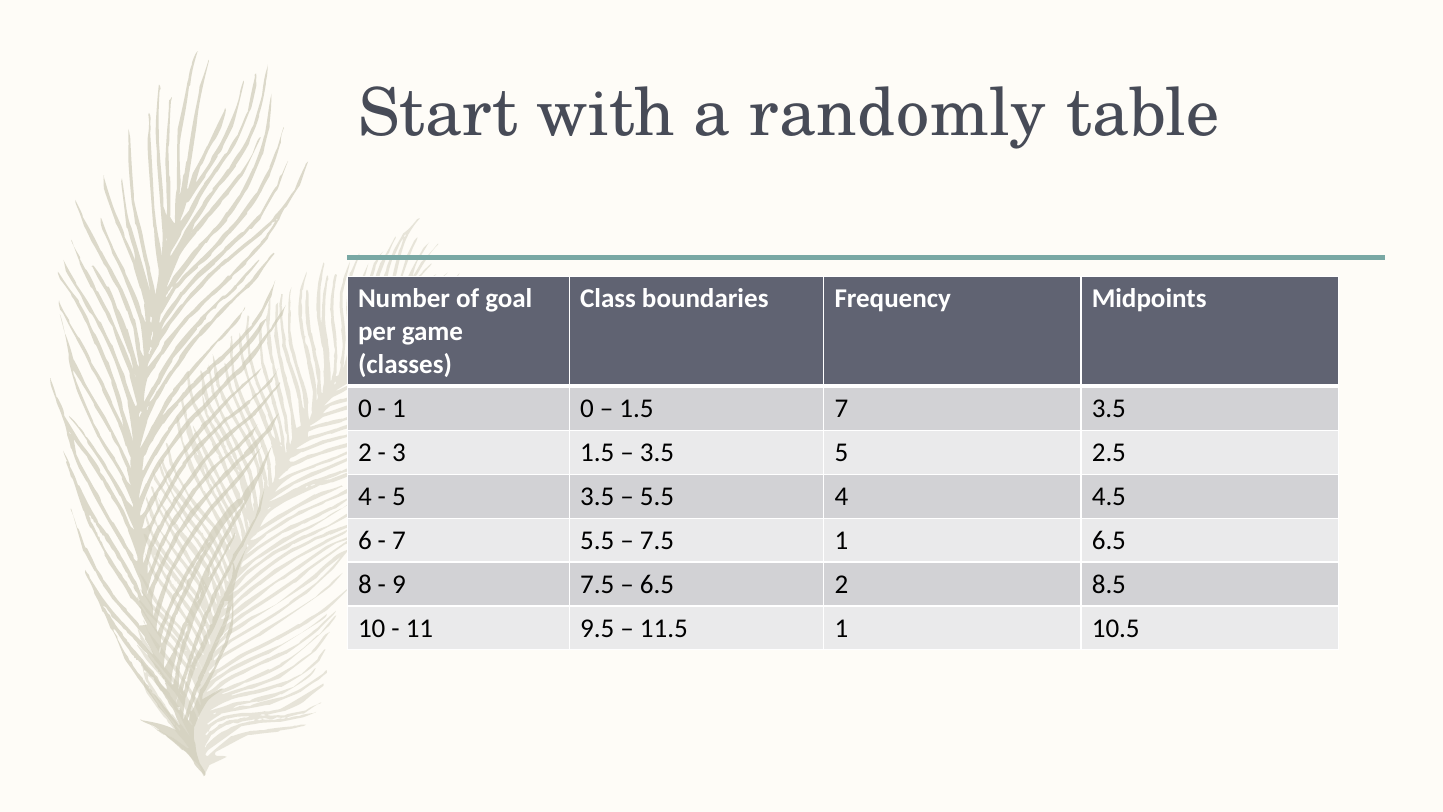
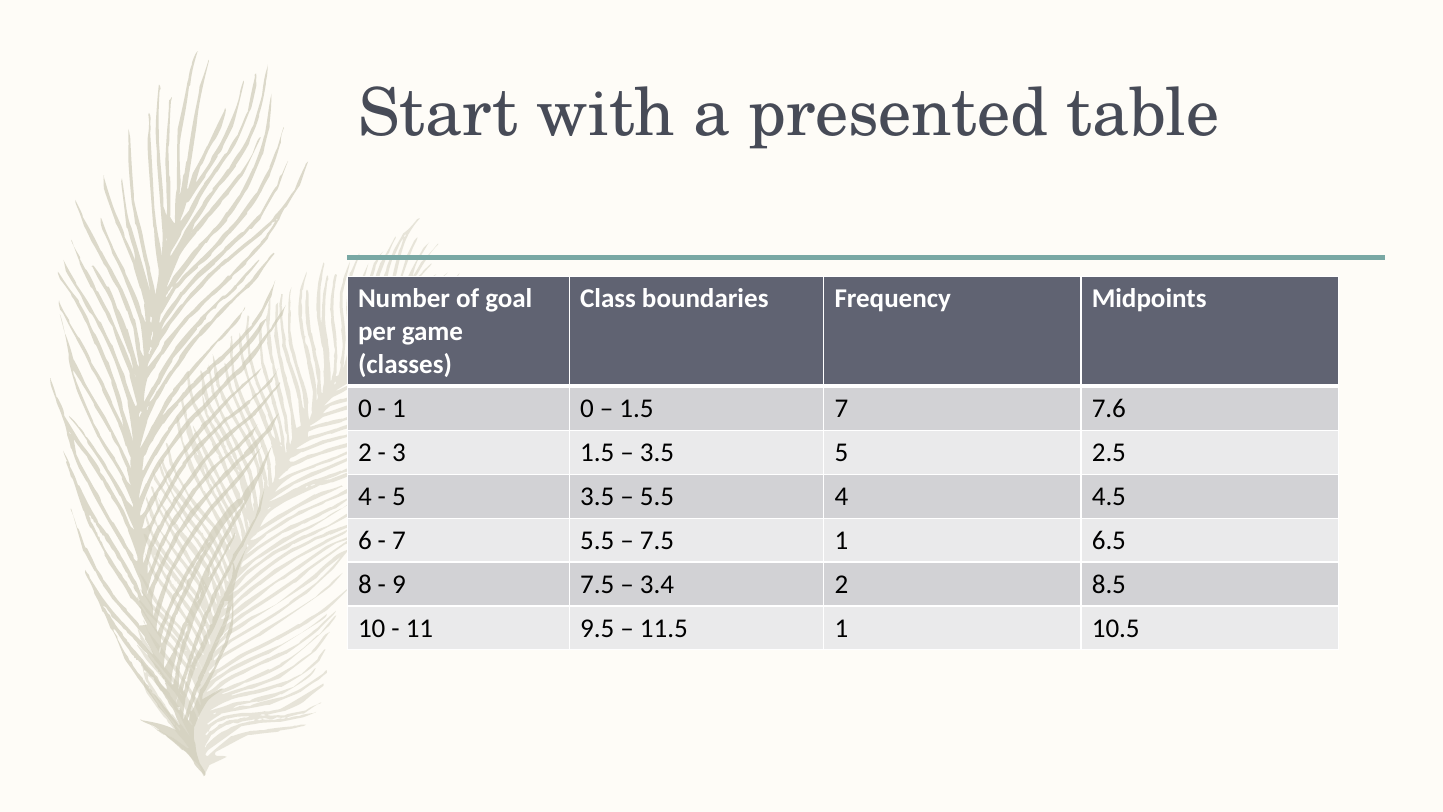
randomly: randomly -> presented (898, 114)
7 3.5: 3.5 -> 7.6 (1109, 409)
6.5: 6.5 -> 3.4 (657, 584)
